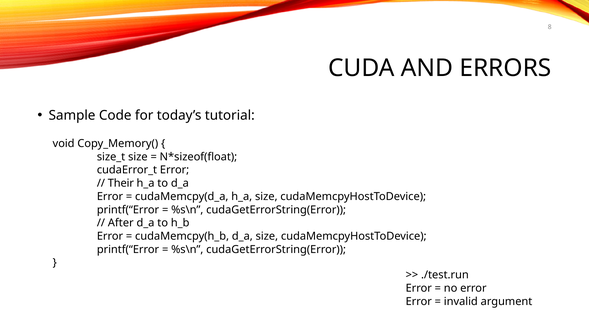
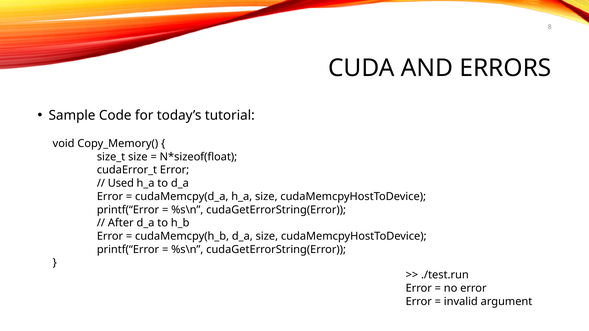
Their: Their -> Used (121, 183)
